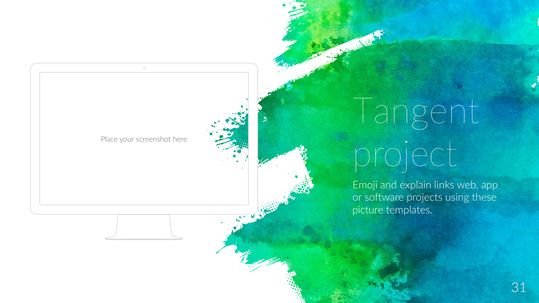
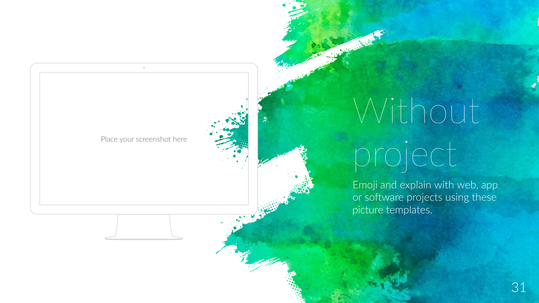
Tangent: Tangent -> Without (416, 111)
links: links -> with (444, 185)
